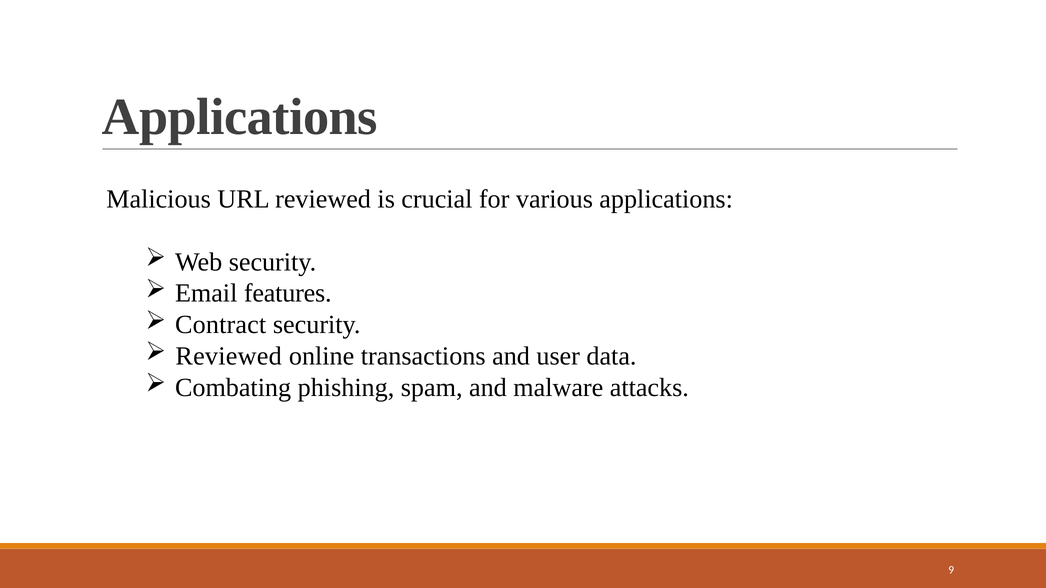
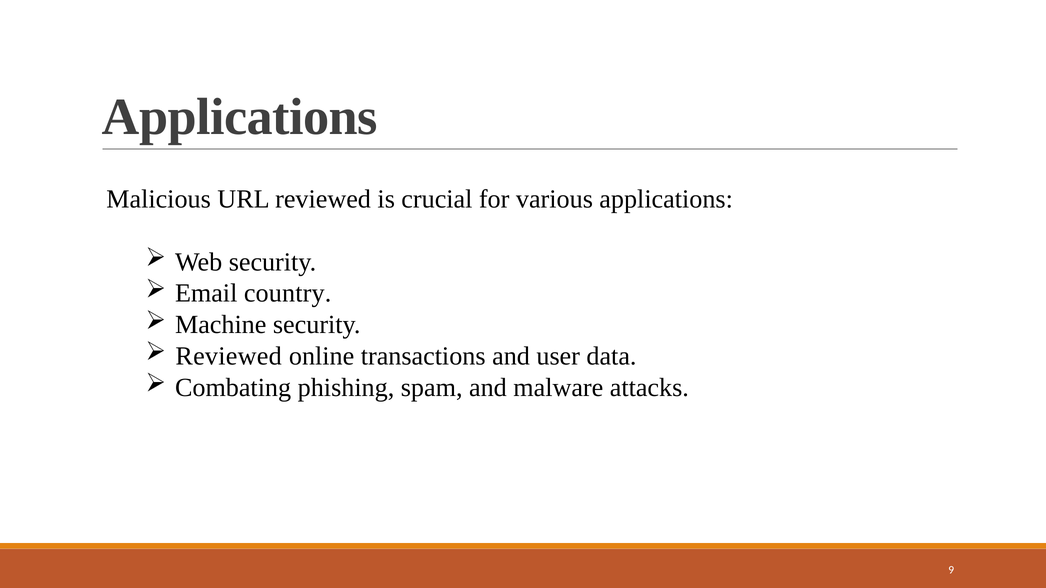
features: features -> country (288, 293)
Contract: Contract -> Machine (221, 325)
